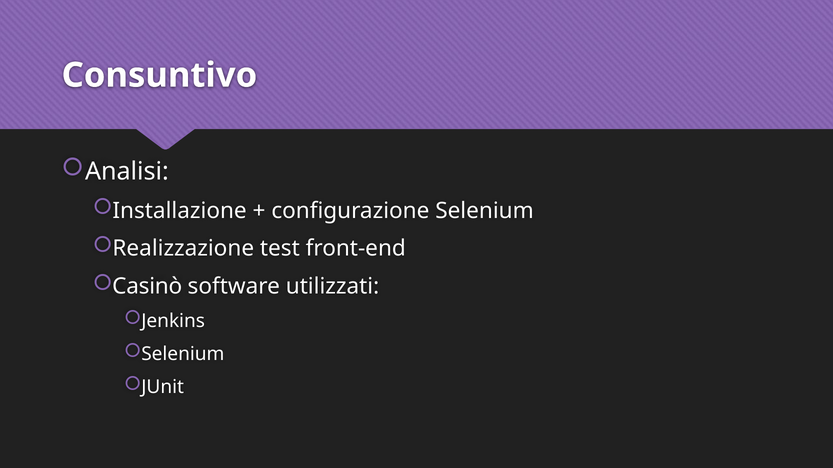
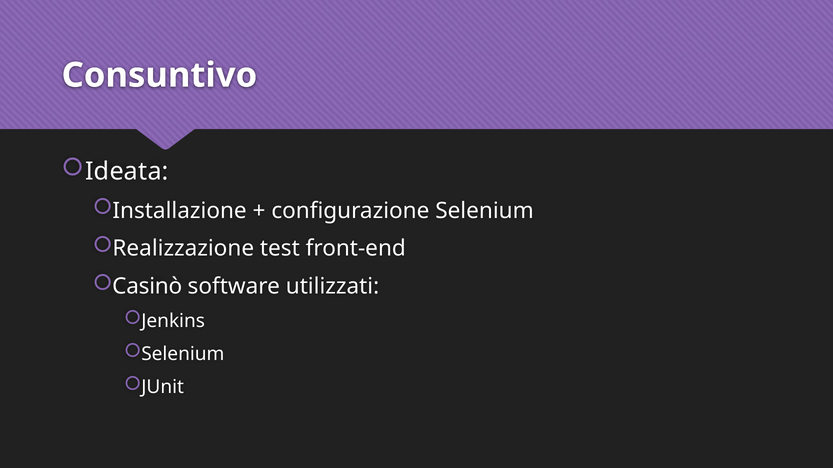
Analisi: Analisi -> Ideata (127, 172)
